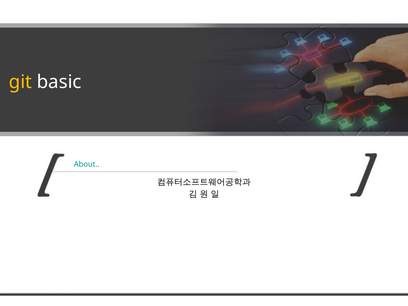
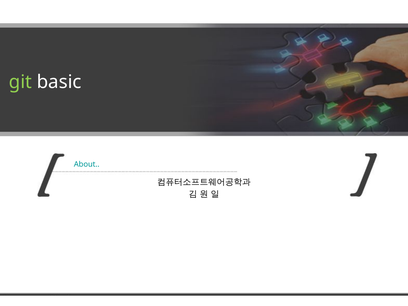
git colour: yellow -> light green (20, 82)
